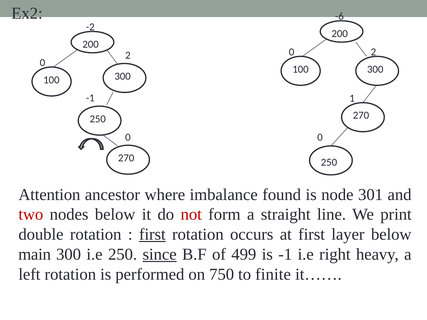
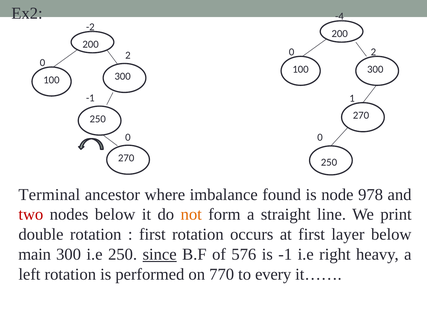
-6: -6 -> -4 (339, 16)
Attention: Attention -> Terminal (49, 195)
301: 301 -> 978 (371, 195)
not colour: red -> orange (191, 215)
first underline: present -> none (152, 235)
499: 499 -> 576 (244, 255)
750: 750 -> 770 (222, 274)
finite: finite -> every (273, 274)
